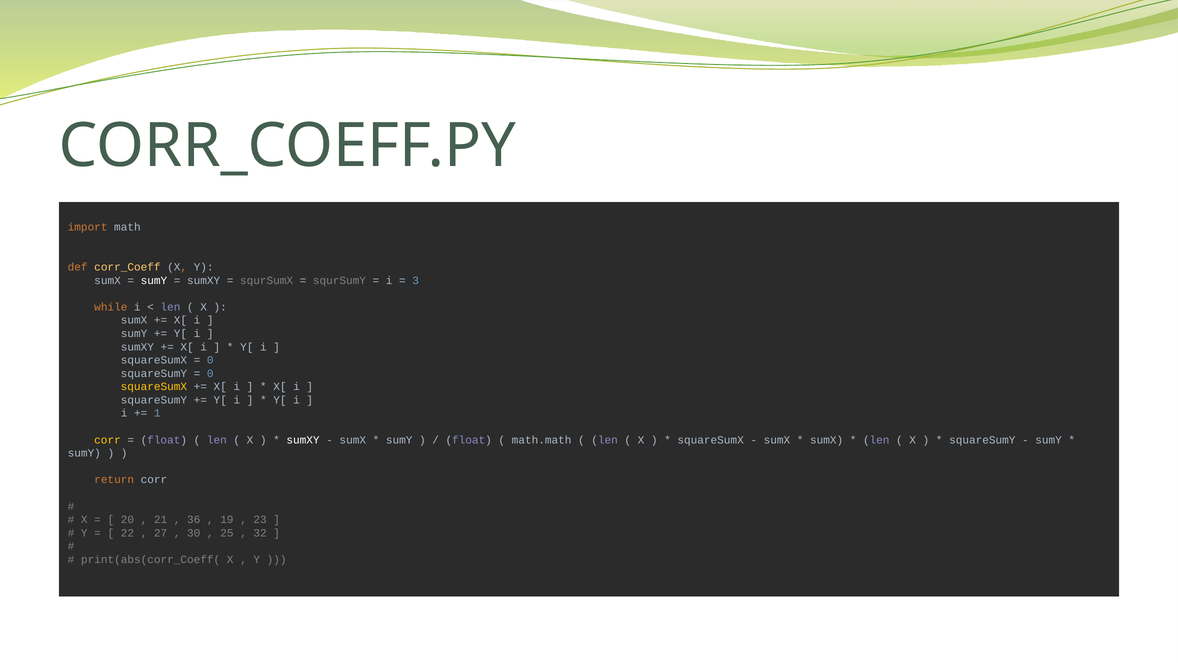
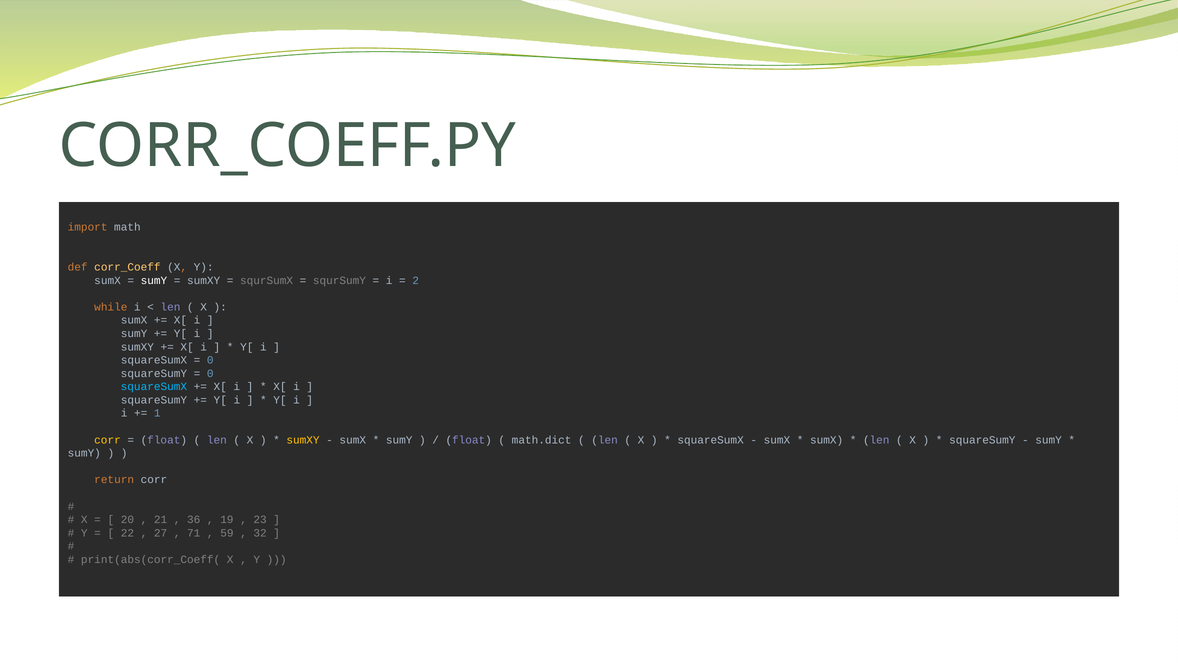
3: 3 -> 2 (416, 280)
squareSumX colour: yellow -> light blue (154, 387)
sumXY colour: white -> yellow (303, 440)
math.math: math.math -> math.dict (542, 440)
30: 30 -> 71 (194, 533)
25: 25 -> 59 (227, 533)
